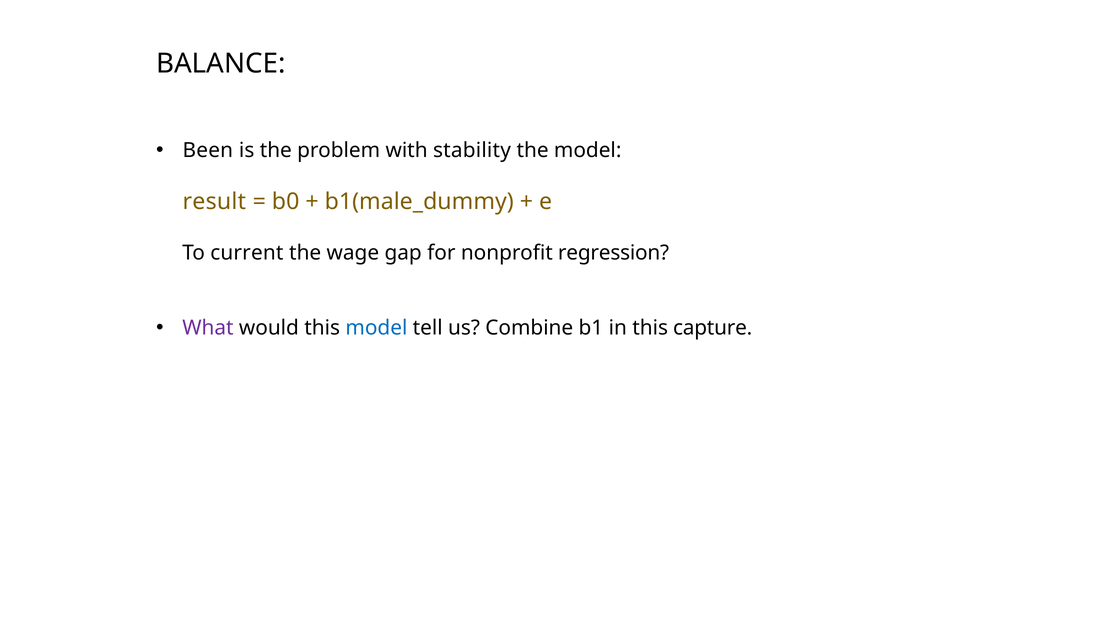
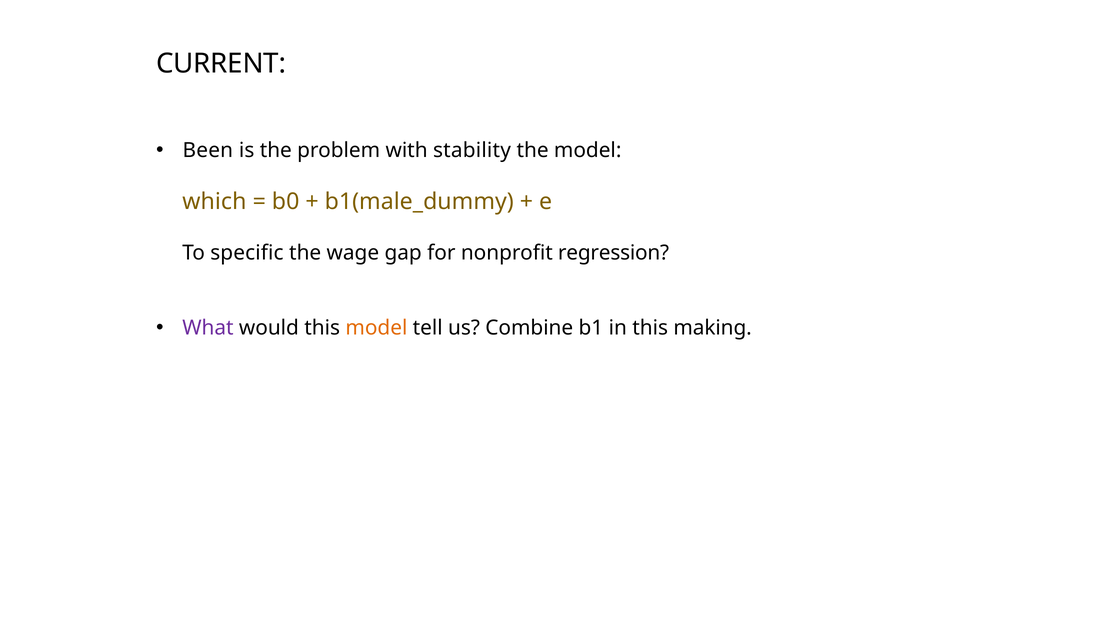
BALANCE: BALANCE -> CURRENT (221, 63)
result: result -> which (214, 202)
current: current -> specific (247, 253)
model colour: blue -> orange (376, 328)
capture: capture -> making (713, 328)
